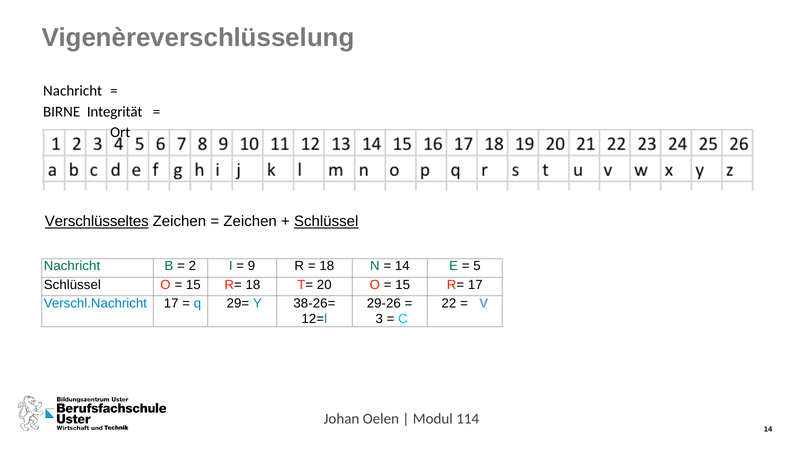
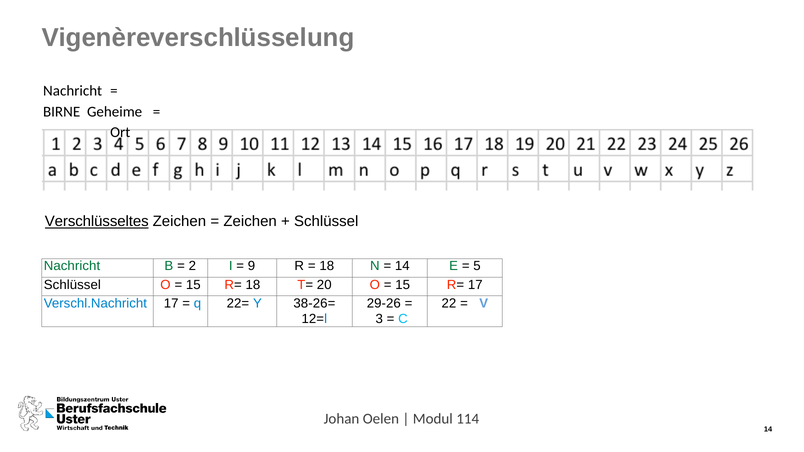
Integrität: Integrität -> Geheime (115, 112)
Schlüssel underline: present -> none (326, 222)
29=: 29= -> 22= (238, 304)
